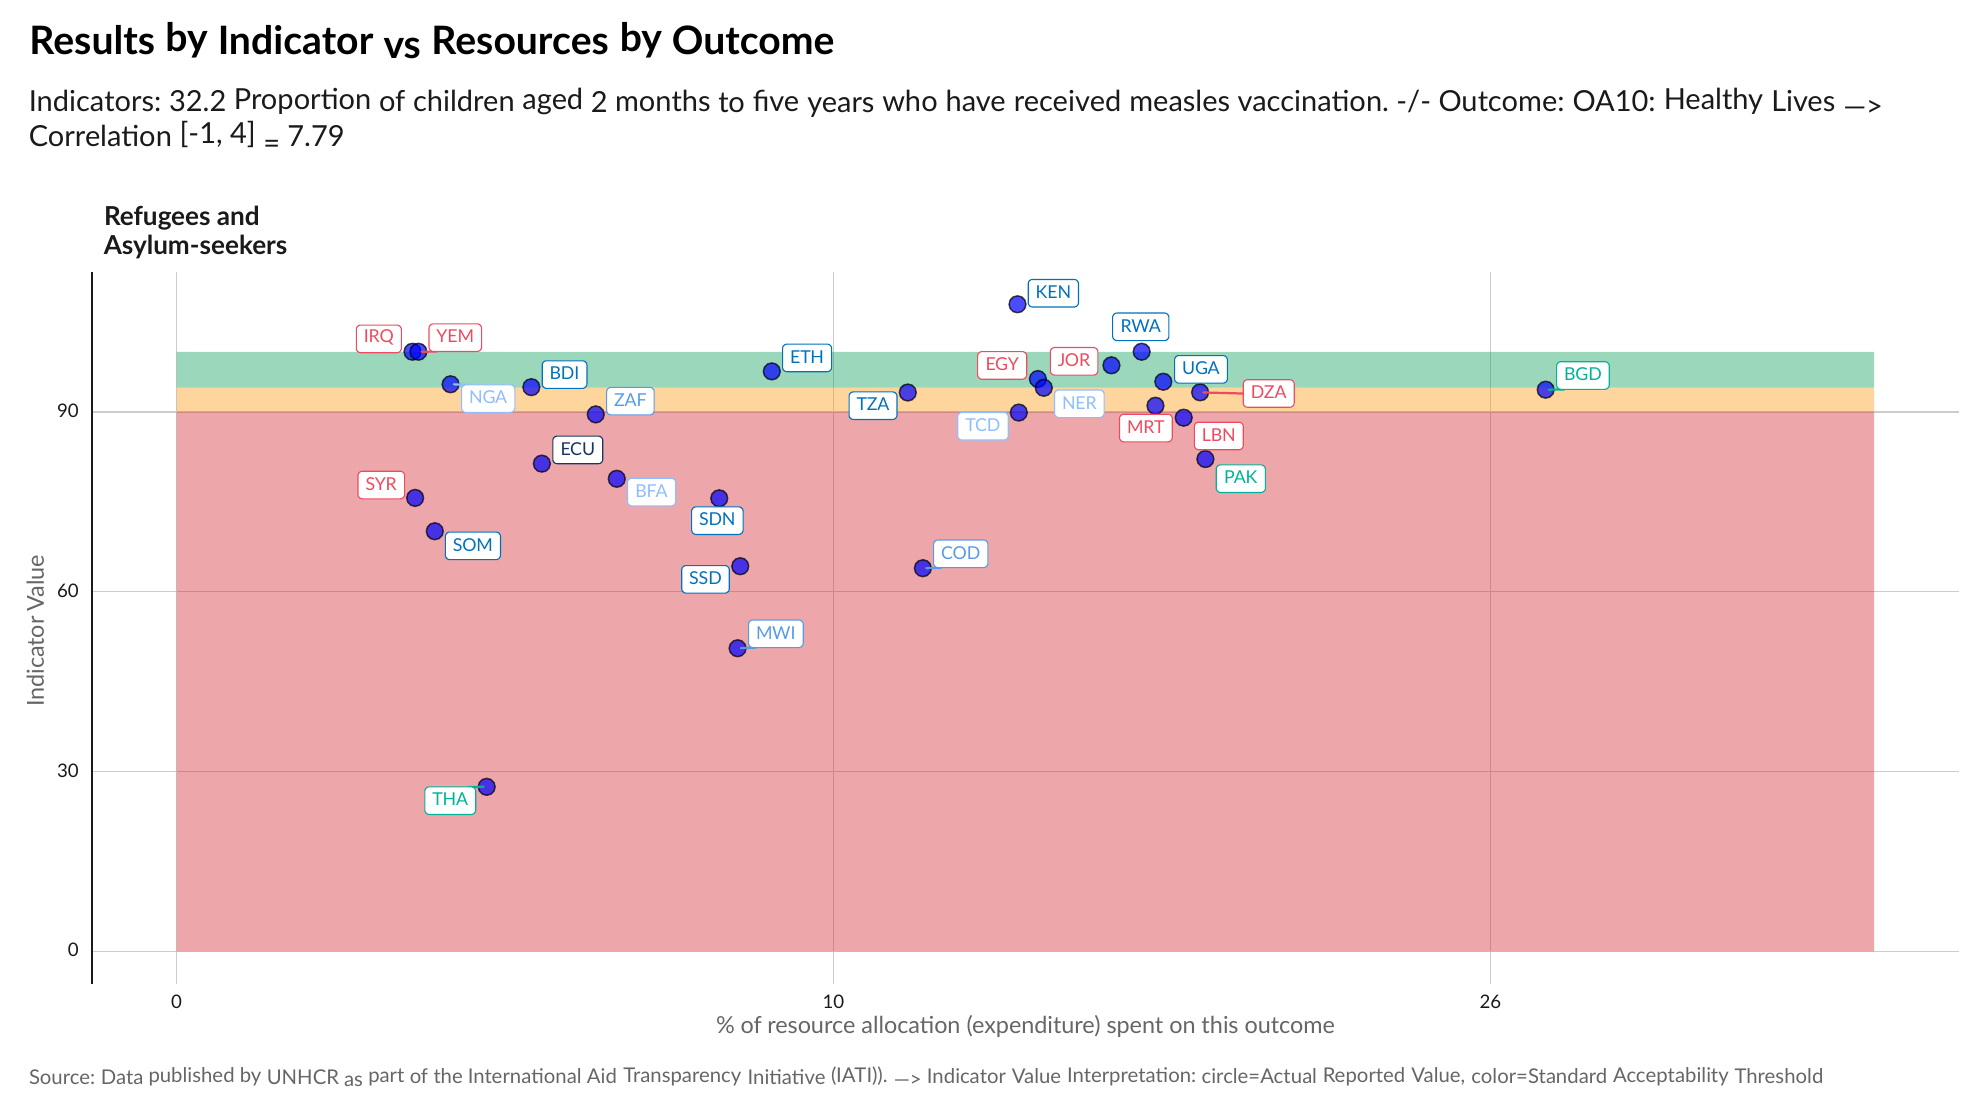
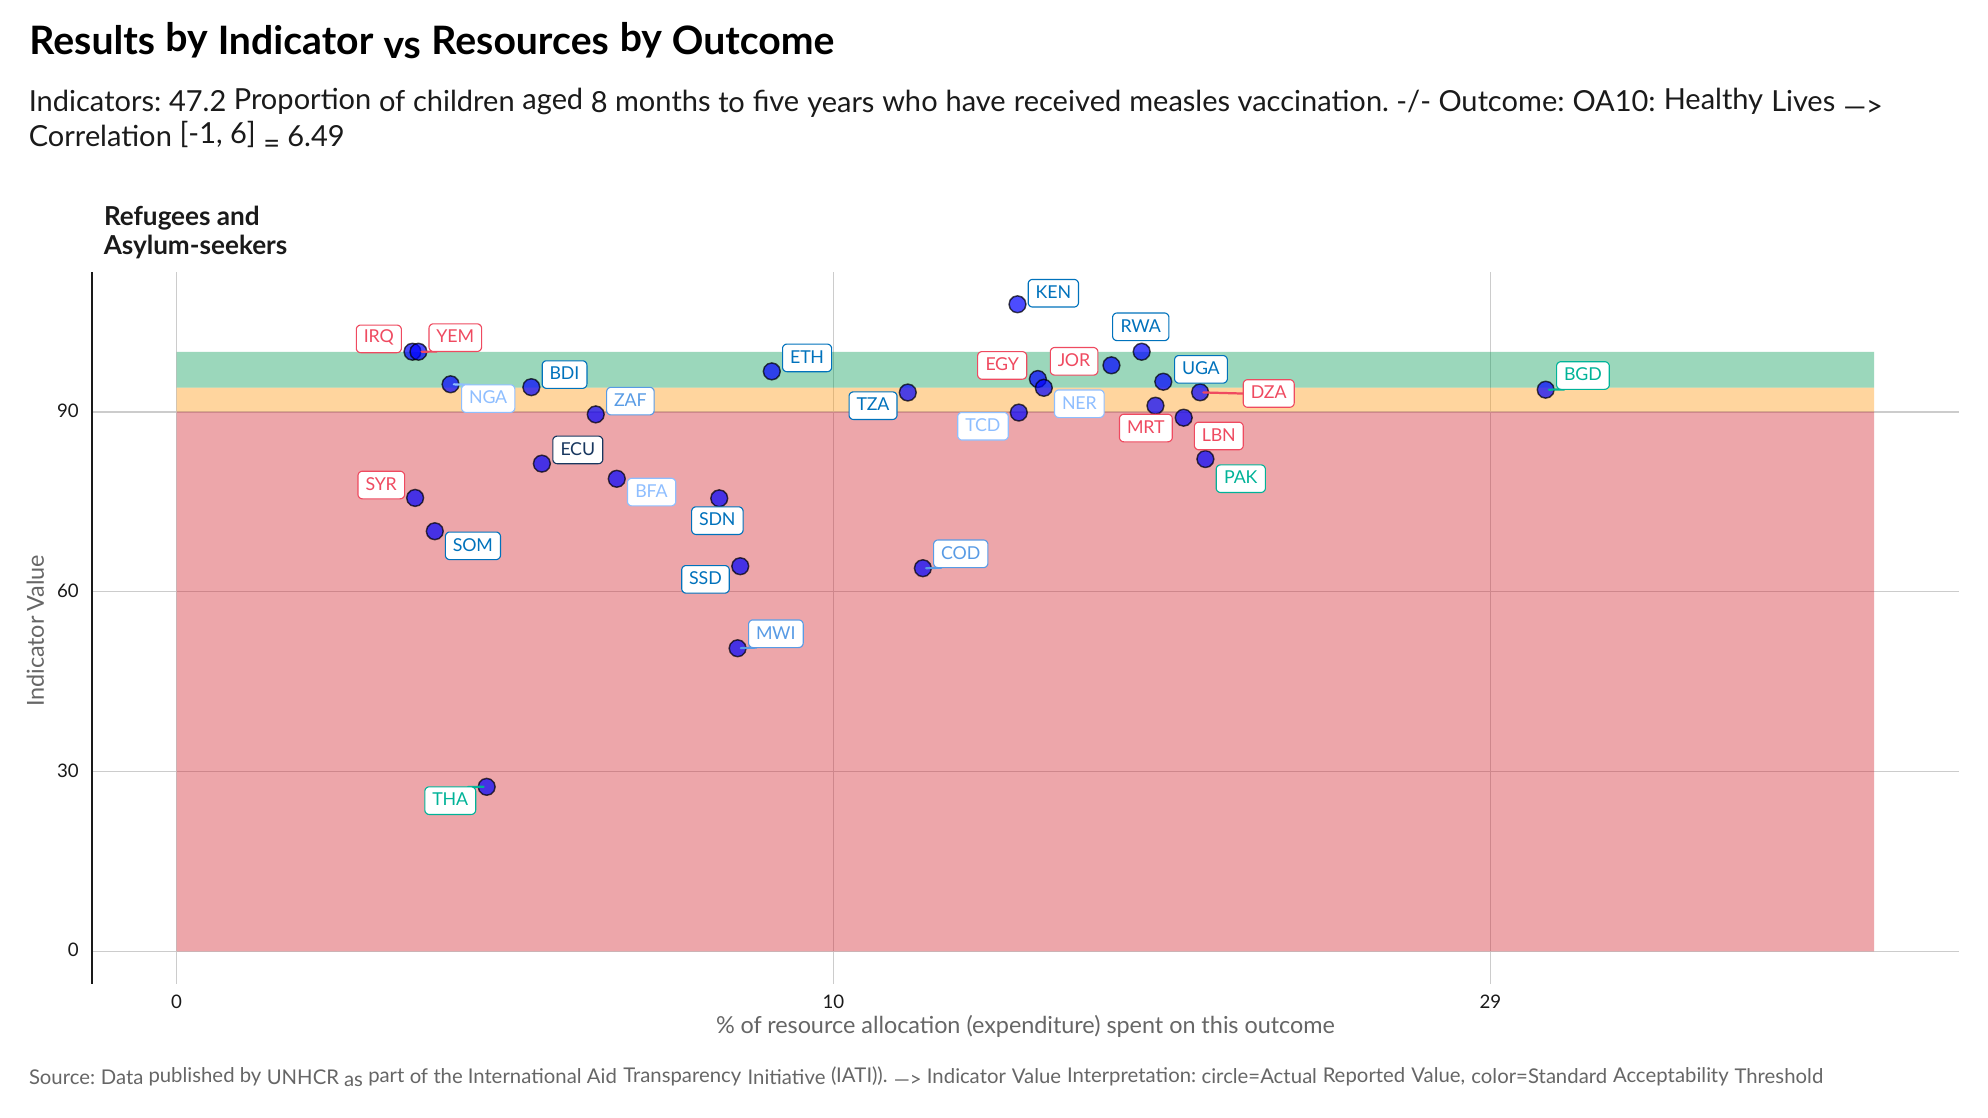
32.2: 32.2 -> 47.2 (198, 102)
2: 2 -> 8 (599, 102)
4: 4 -> 6 (243, 134)
7.79: 7.79 -> 6.49 (316, 137)
26: 26 -> 29 (1490, 1003)
